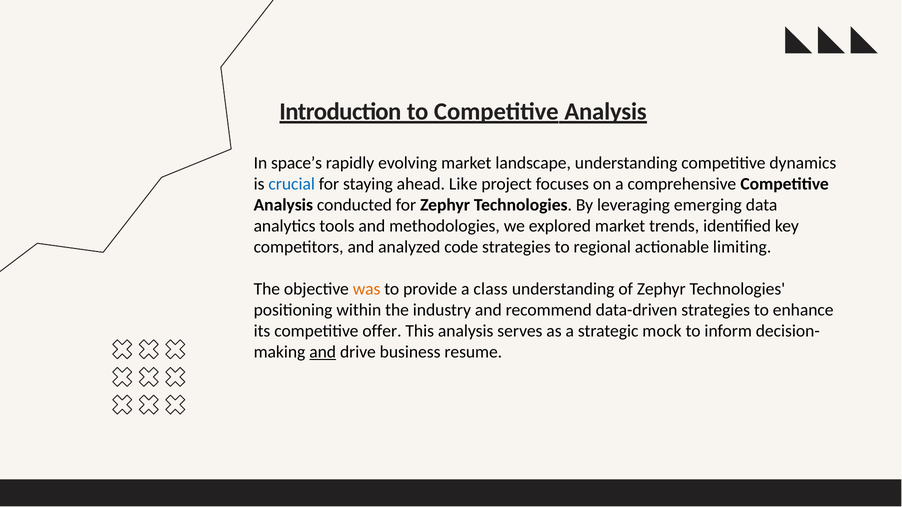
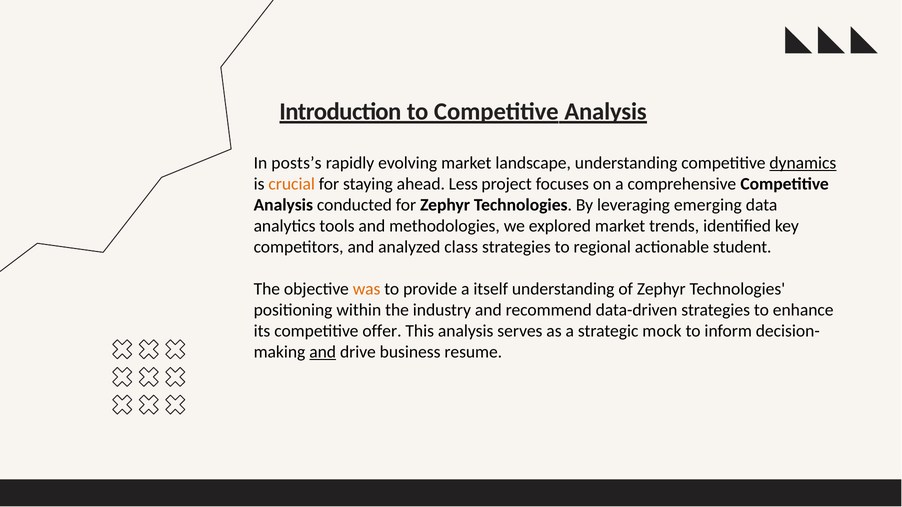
space’s: space’s -> posts’s (296, 163)
dynamics underline: none -> present (803, 163)
crucial colour: blue -> orange (292, 184)
Like: Like -> Less (463, 184)
code: code -> class (461, 247)
limiting: limiting -> student (742, 247)
class: class -> itself (491, 289)
